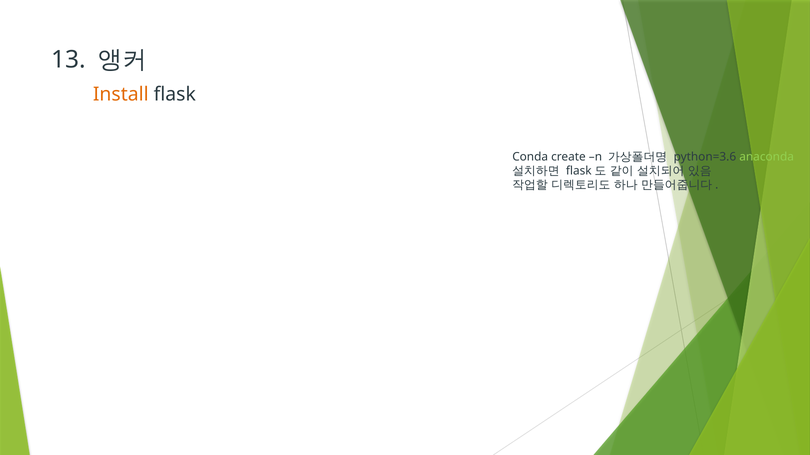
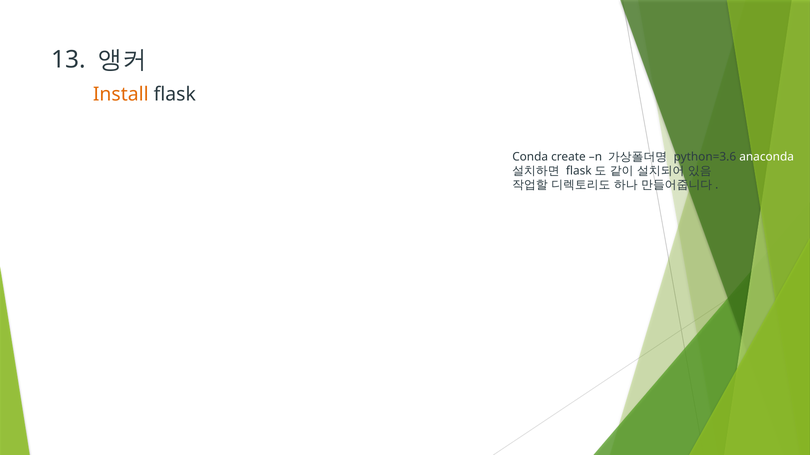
anaconda colour: light green -> white (767, 157)
